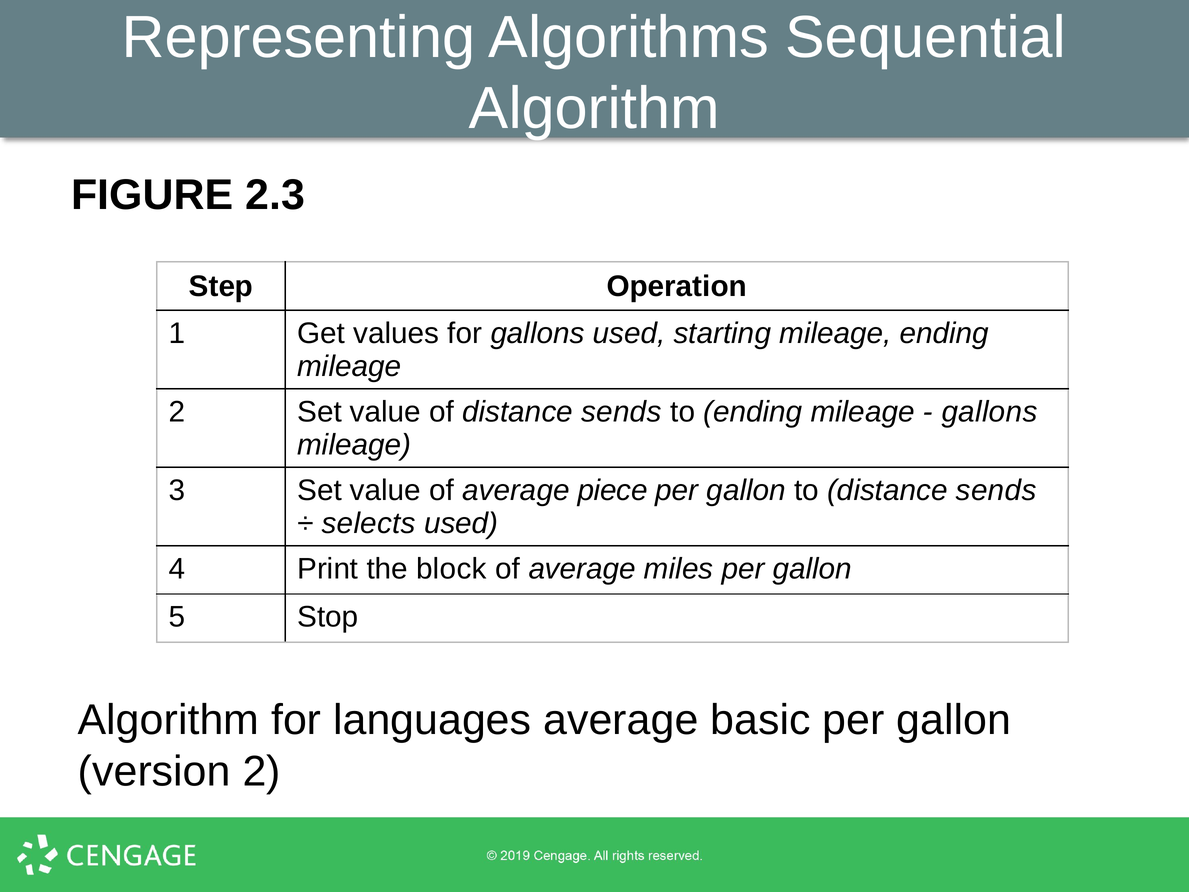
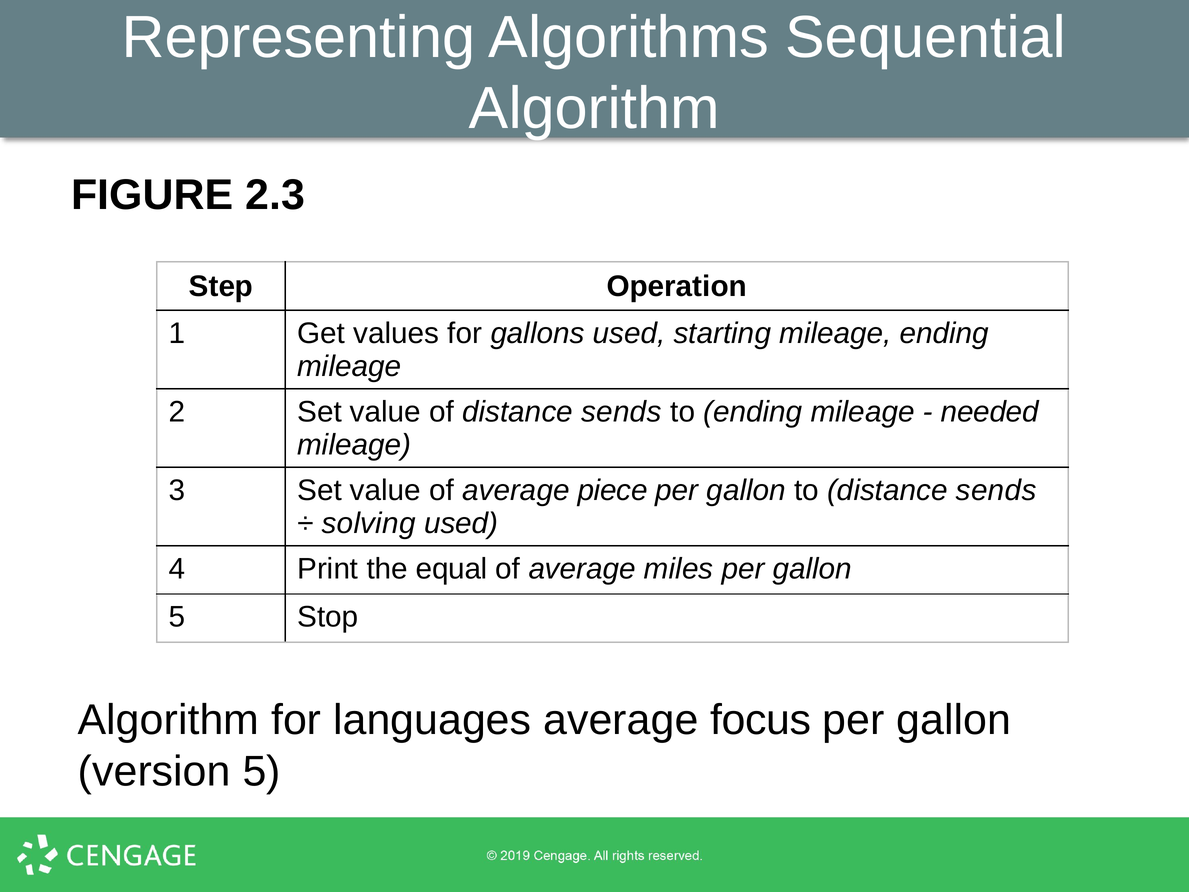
gallons: gallons -> needed (990, 412)
selects: selects -> solving (369, 523)
block: block -> equal (452, 569)
basic: basic -> focus (761, 720)
version 2: 2 -> 5 (262, 771)
